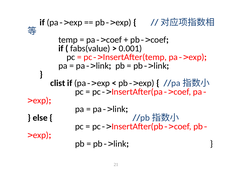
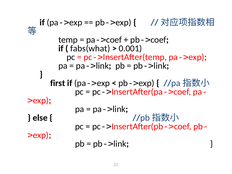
fabs(value: fabs(value -> fabs(what (90, 48)
clist: clist -> first (58, 83)
